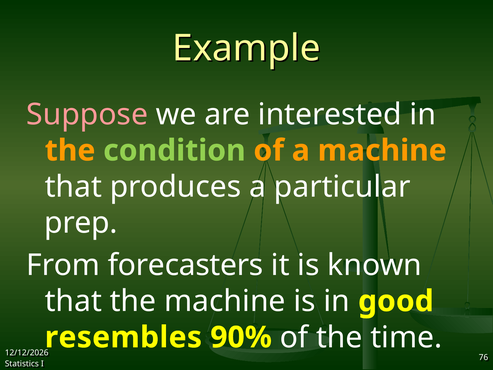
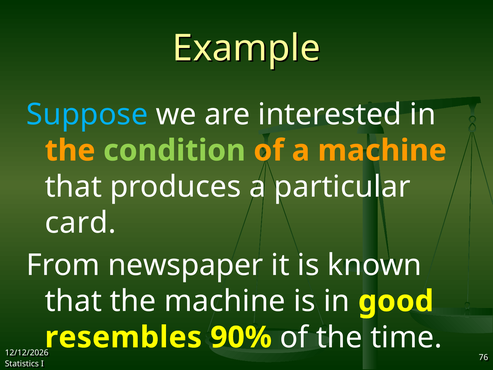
Suppose colour: pink -> light blue (87, 114)
prep: prep -> card (81, 223)
forecasters: forecasters -> newspaper (186, 265)
